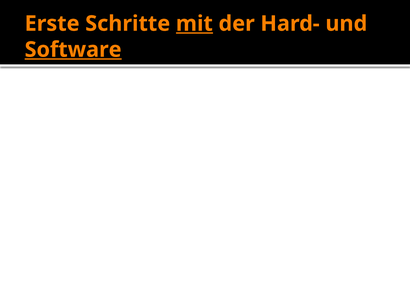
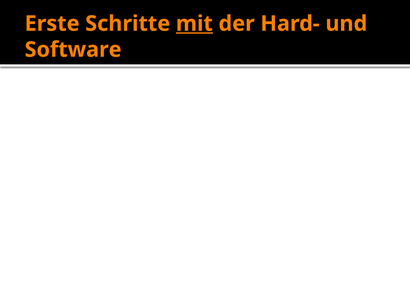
Software underline: present -> none (73, 50)
